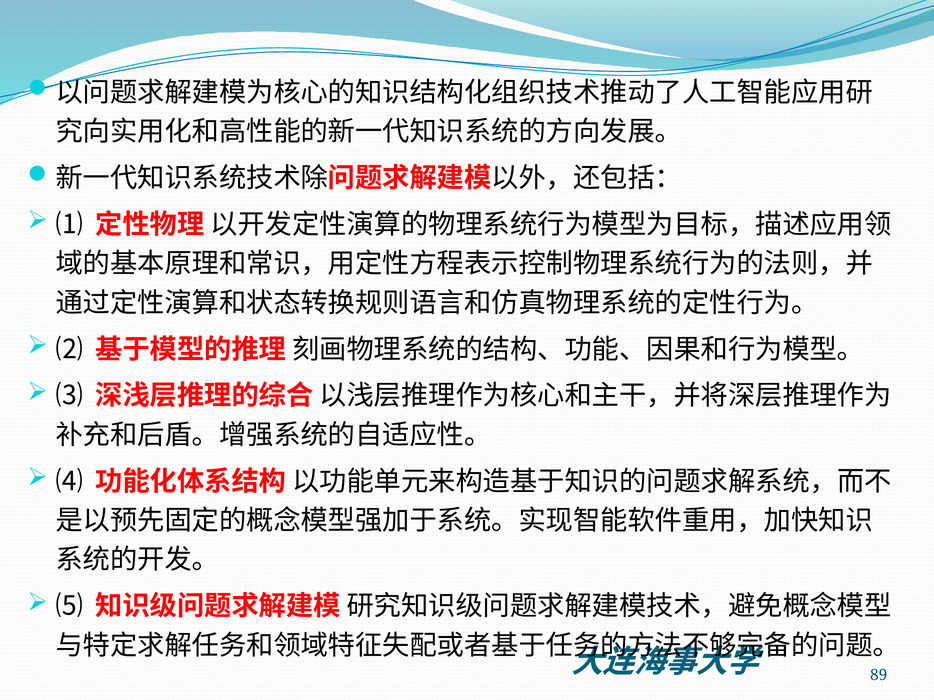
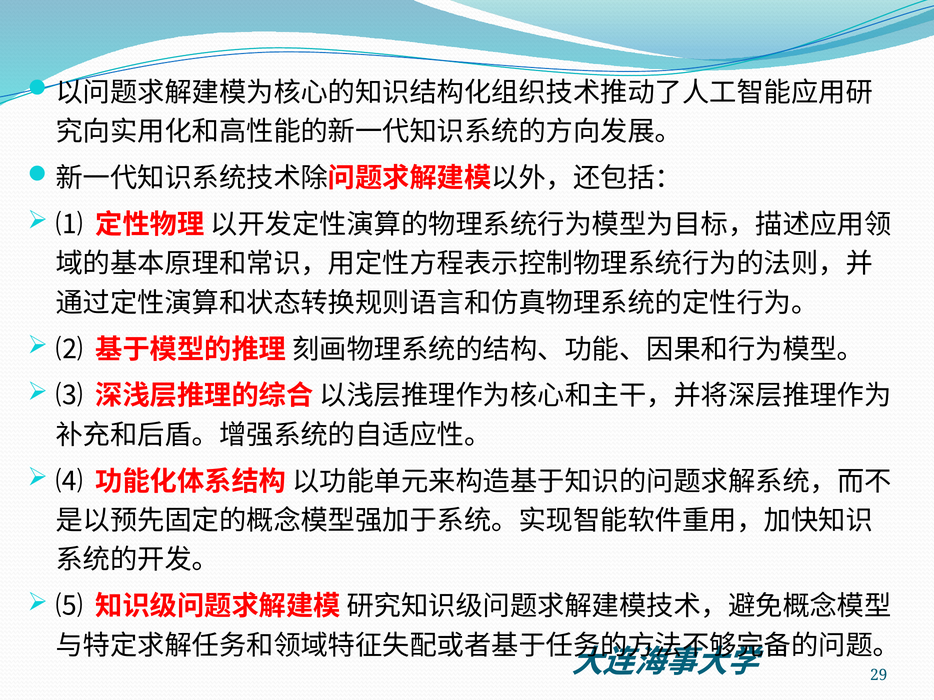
89: 89 -> 29 (879, 676)
